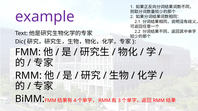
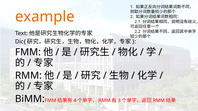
example colour: purple -> orange (45, 17)
